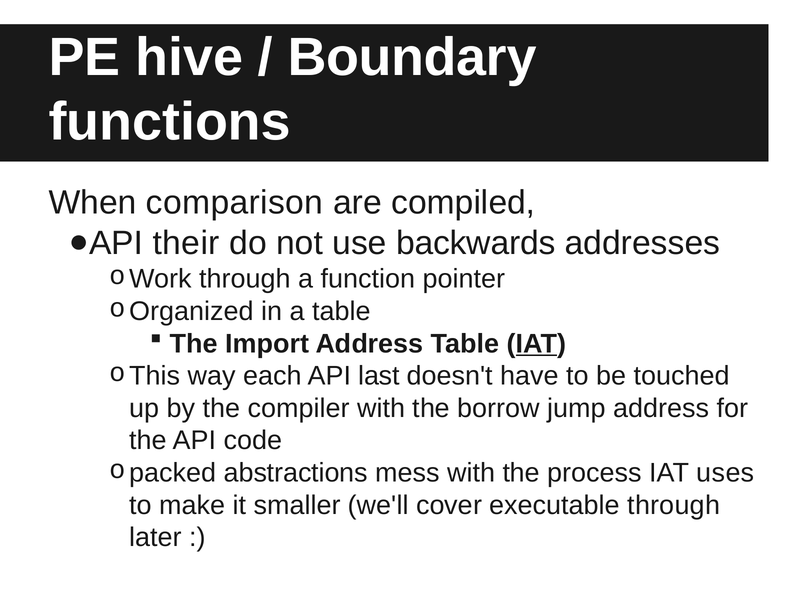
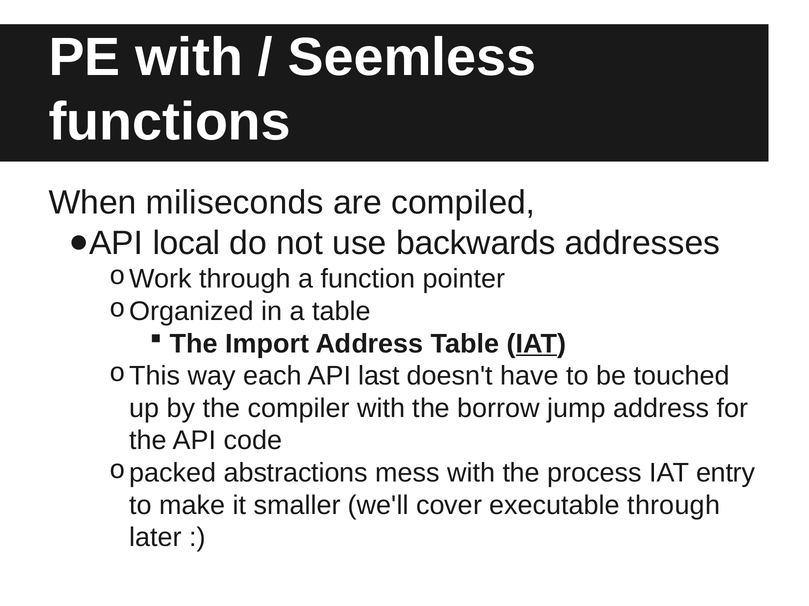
PE hive: hive -> with (189, 58)
Boundary: Boundary -> Seemless (412, 58)
comparison: comparison -> miliseconds (235, 203)
their: their -> local (186, 243)
uses: uses -> entry (726, 474)
